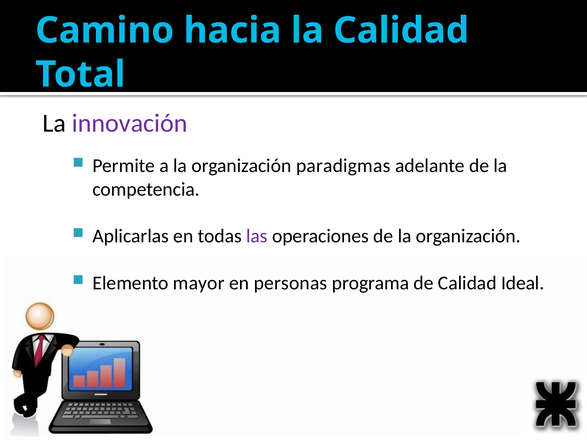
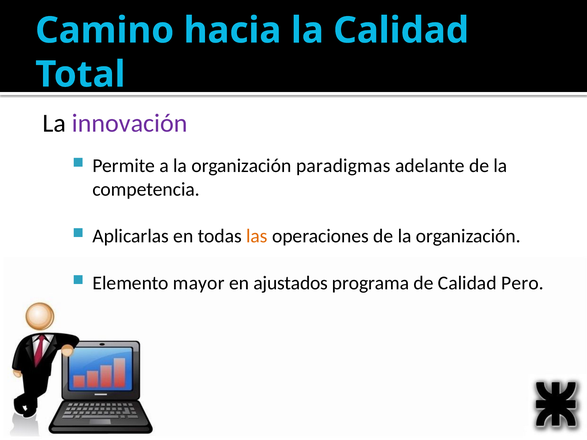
las colour: purple -> orange (257, 236)
personas: personas -> ajustados (291, 283)
Ideal: Ideal -> Pero (523, 283)
